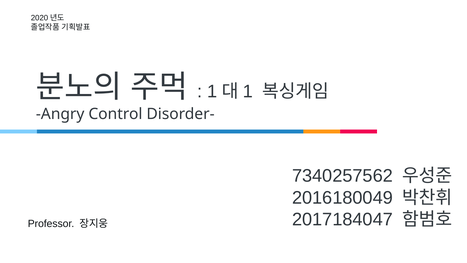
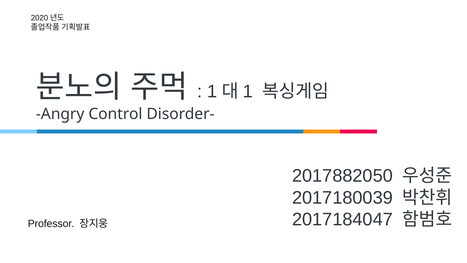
7340257562: 7340257562 -> 2017882050 (342, 176)
2016180049: 2016180049 -> 2017180039 (342, 198)
